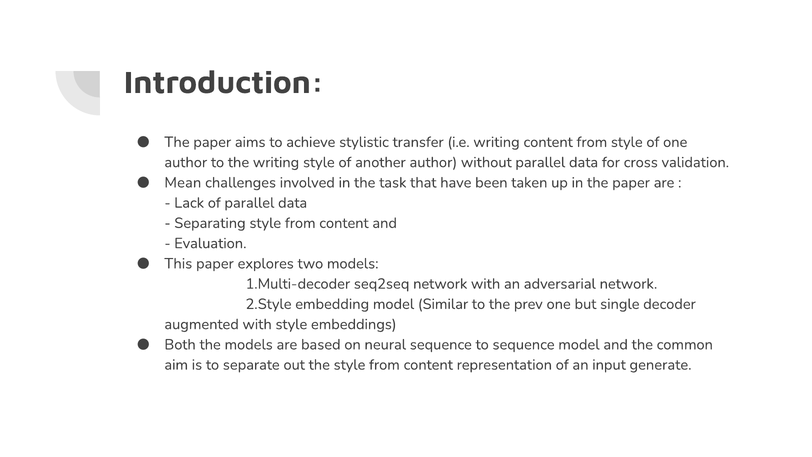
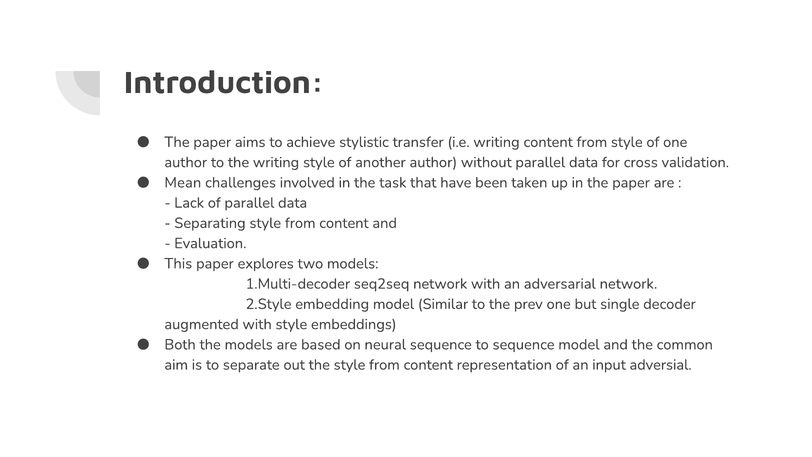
generate: generate -> adversial (661, 365)
